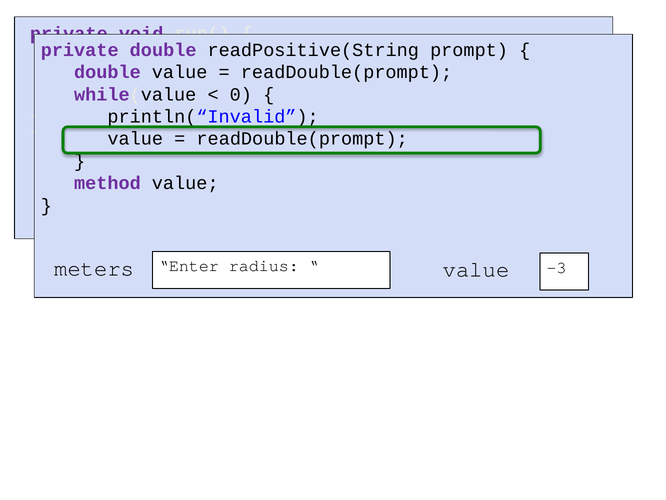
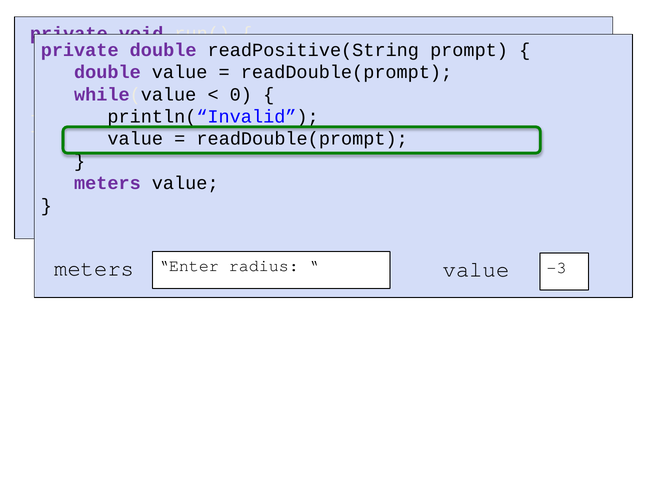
method: method -> meters (107, 183)
